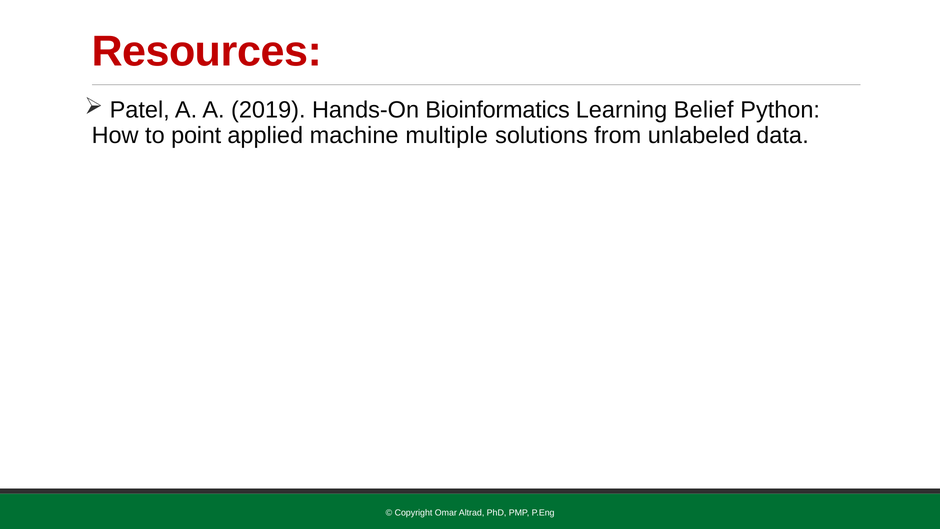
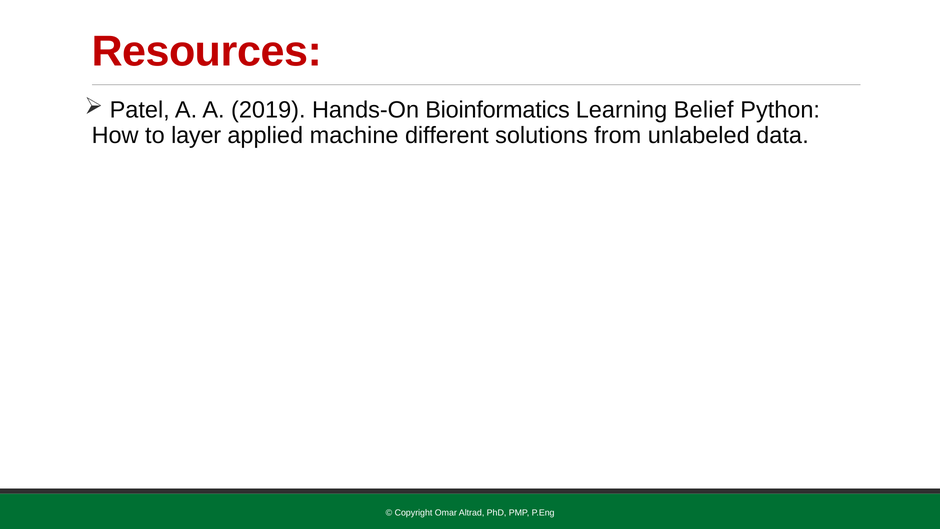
point: point -> layer (196, 136)
multiple: multiple -> different (447, 136)
